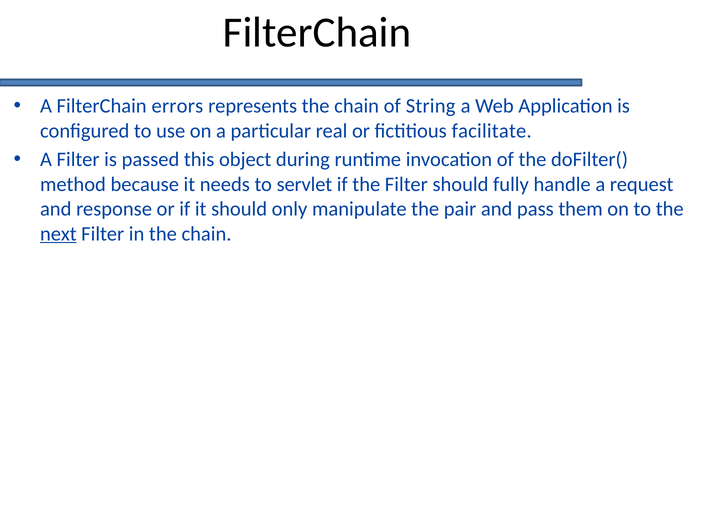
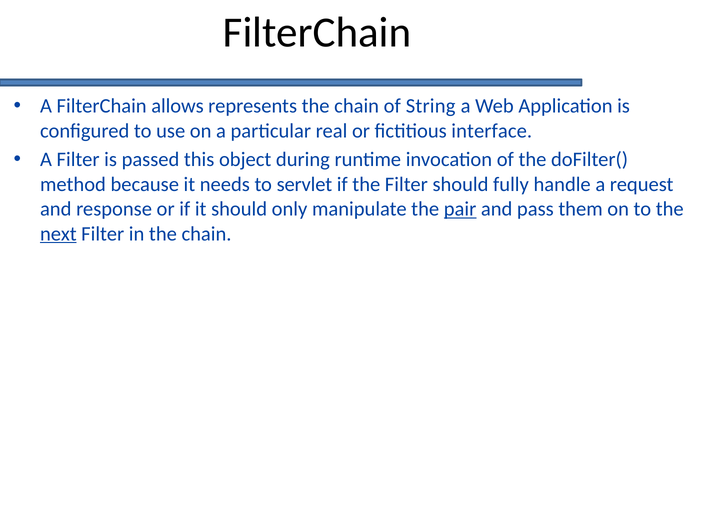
errors: errors -> allows (178, 106)
facilitate: facilitate -> interface (492, 131)
pair underline: none -> present (460, 209)
